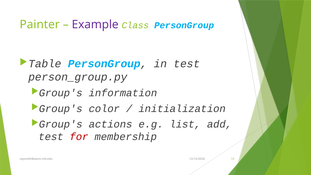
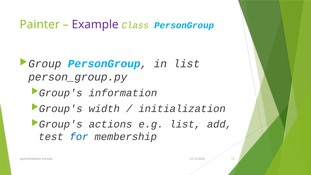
Table: Table -> Group (45, 64)
in test: test -> list (187, 64)
color: color -> width (104, 109)
for colour: red -> blue (79, 137)
